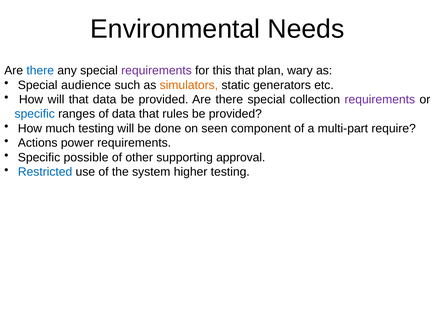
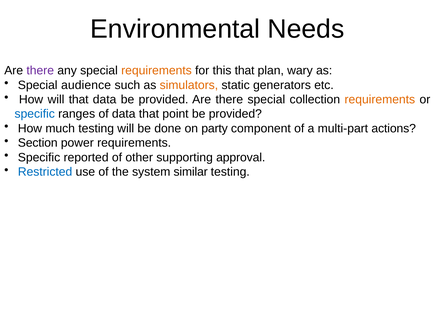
there colour: blue -> purple (40, 71)
requirements colour: purple -> orange (156, 71)
requirements colour: purple -> orange (380, 100)
rules: rules -> point (175, 114)
seen: seen -> party (215, 129)
require: require -> actions (394, 129)
Actions: Actions -> Section (38, 143)
possible: possible -> reported (86, 158)
higher: higher -> similar (191, 172)
